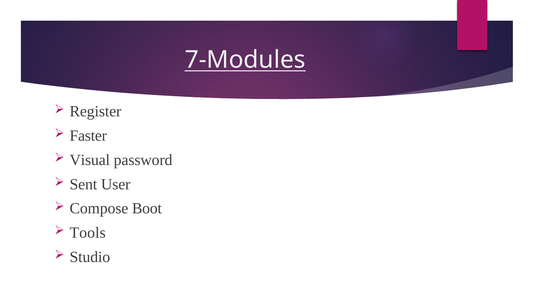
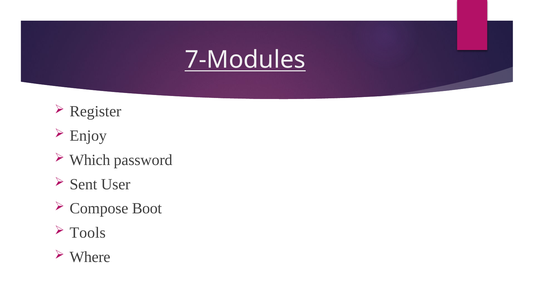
Faster: Faster -> Enjoy (88, 136)
Visual: Visual -> Which (90, 160)
Studio: Studio -> Where (90, 257)
